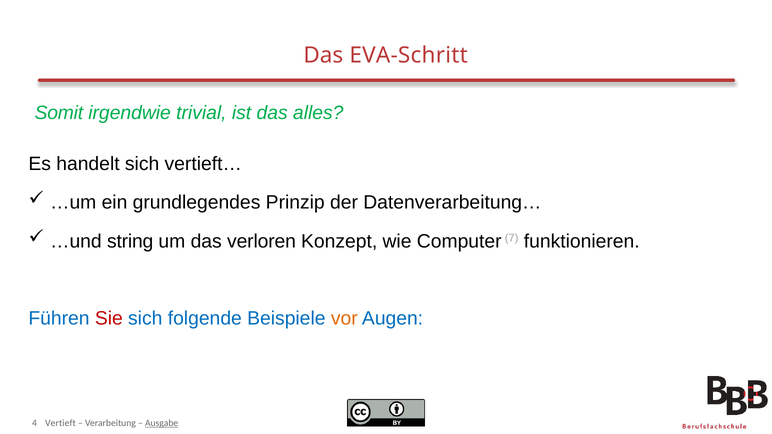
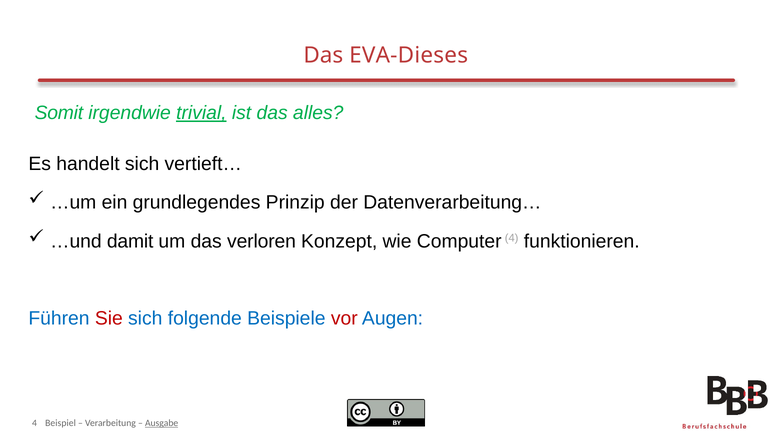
EVA-Schritt: EVA-Schritt -> EVA-Dieses (409, 55)
trivial underline: none -> present (201, 113)
string: string -> damit (130, 241)
Computer 7: 7 -> 4 (512, 238)
vor colour: orange -> red (344, 319)
Vertieft: Vertieft -> Beispiel (61, 423)
